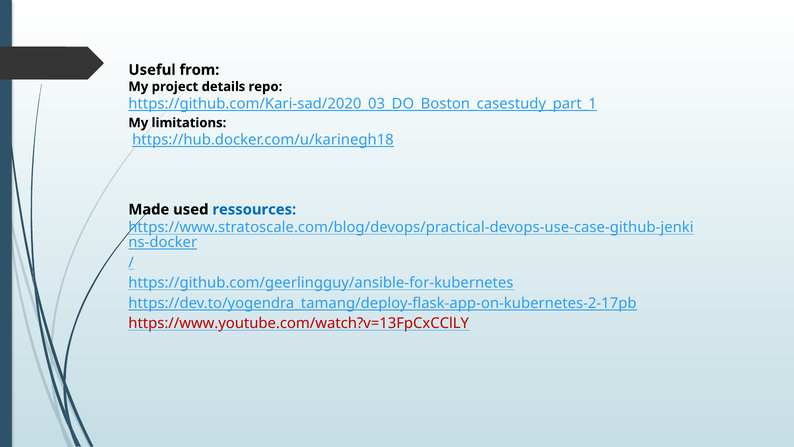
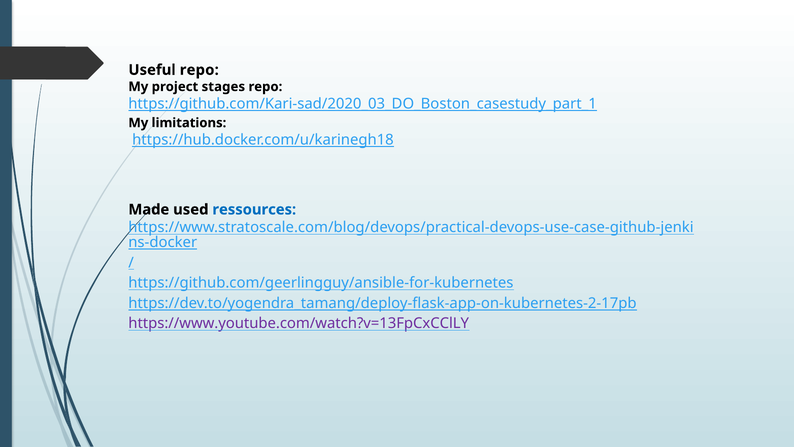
Useful from: from -> repo (199, 70)
details: details -> stages (223, 87)
https://www.youtube.com/watch?v=13FpCxCClLY colour: red -> purple (299, 323)
